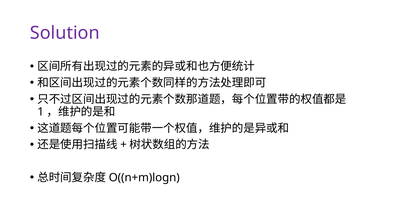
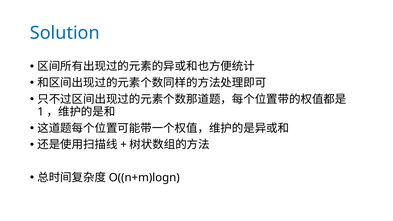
Solution colour: purple -> blue (65, 33)
